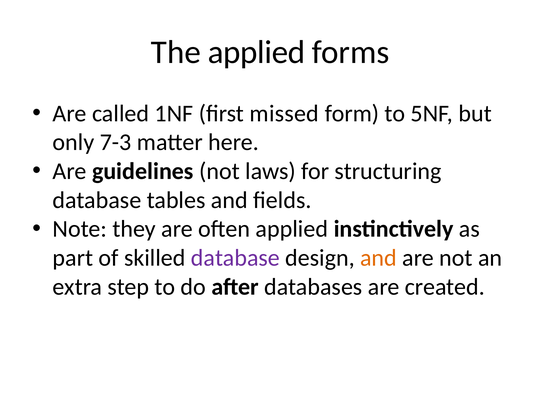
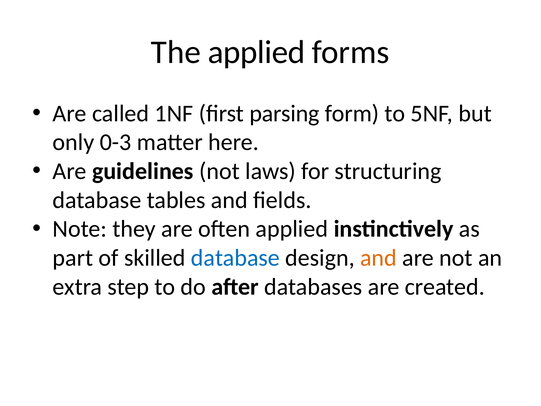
missed: missed -> parsing (284, 113)
7-3: 7-3 -> 0-3 (116, 142)
database colour: purple -> blue (235, 258)
